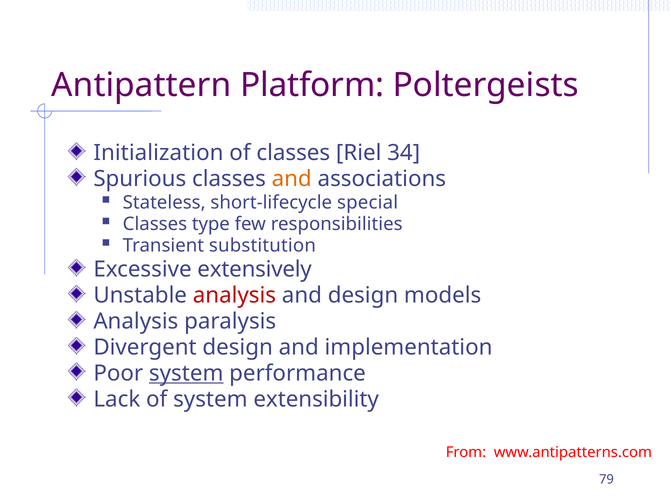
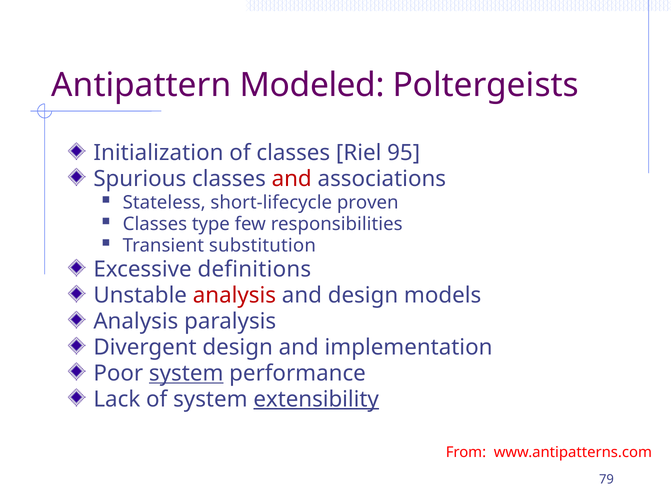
Platform: Platform -> Modeled (312, 85)
34: 34 -> 95 (404, 153)
and colour: orange -> red (292, 179)
special: special -> proven (368, 202)
extensively: extensively -> definitions (254, 270)
extensibility underline: none -> present (316, 399)
